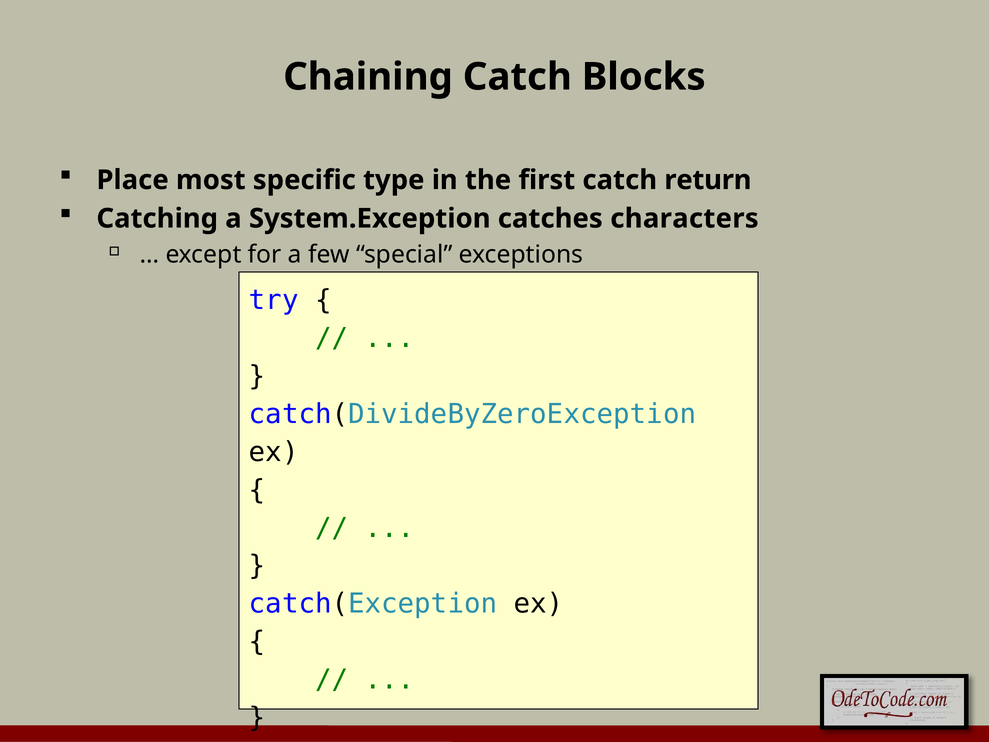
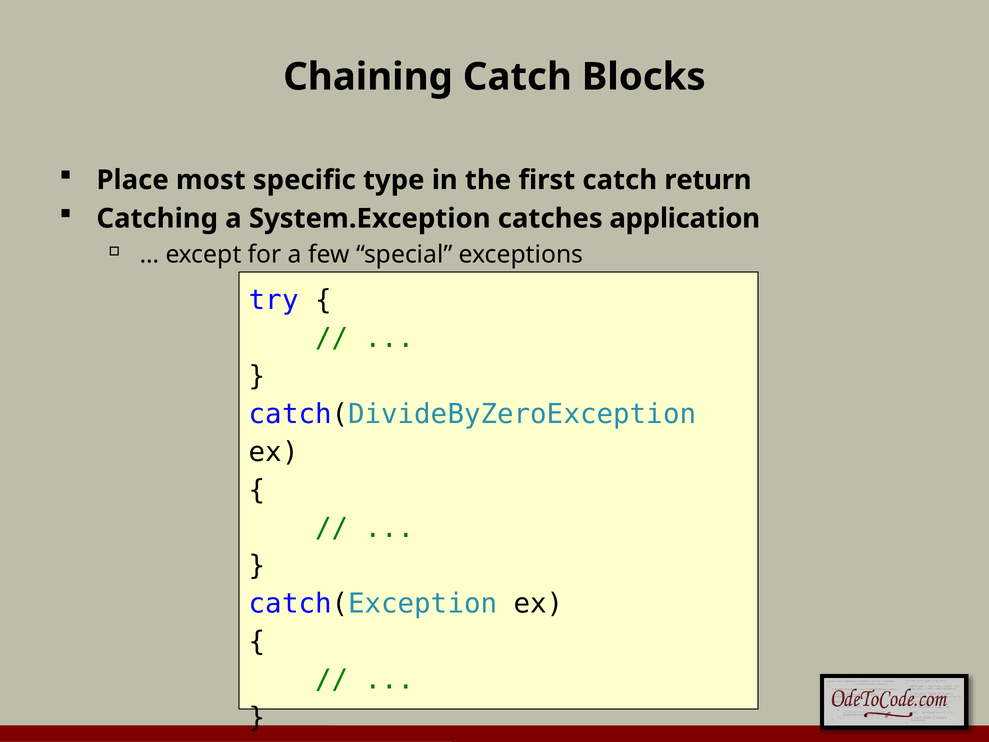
characters: characters -> application (685, 218)
